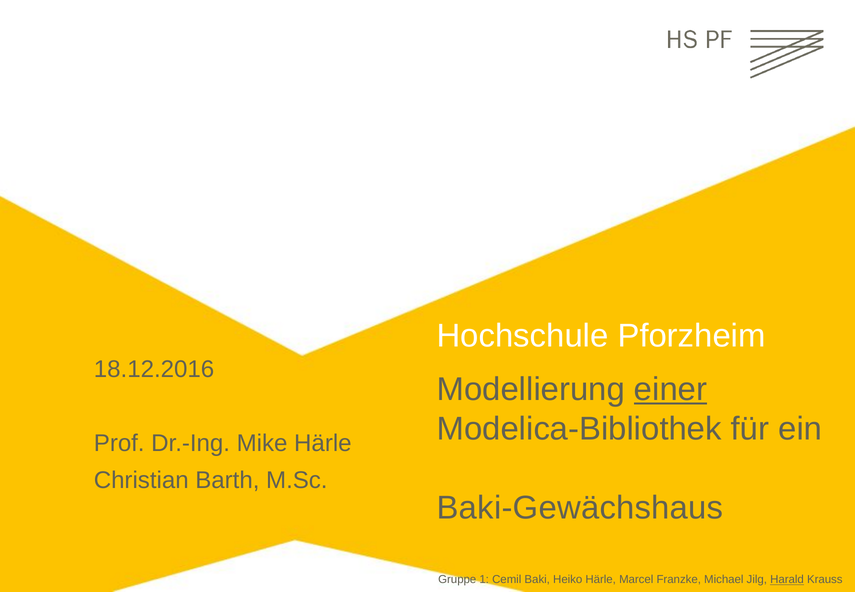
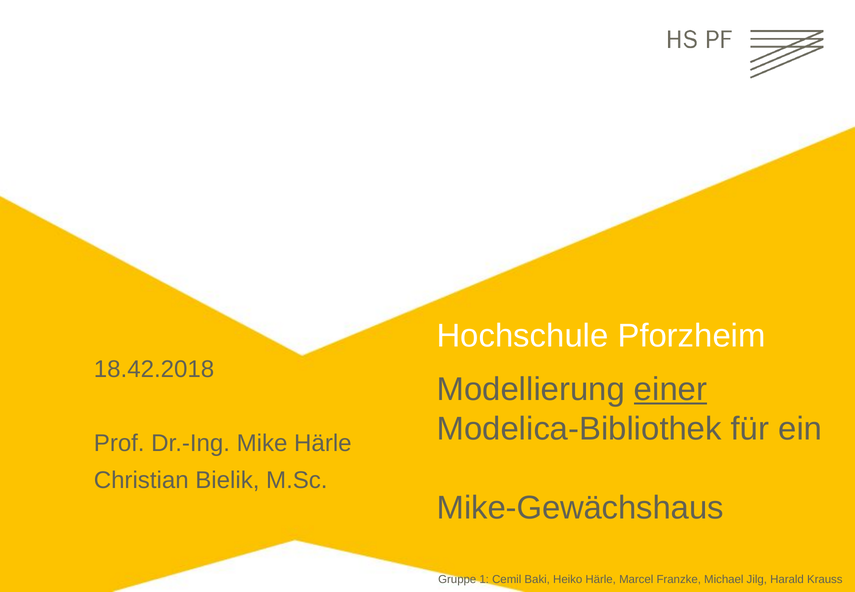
18.12.2016: 18.12.2016 -> 18.42.2018 (154, 369)
Barth: Barth -> Bielik (227, 480)
Baki-Gewächshaus: Baki-Gewächshaus -> Mike-Gewächshaus (580, 508)
Harald underline: present -> none (787, 580)
